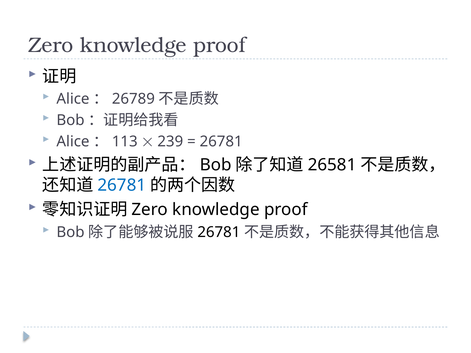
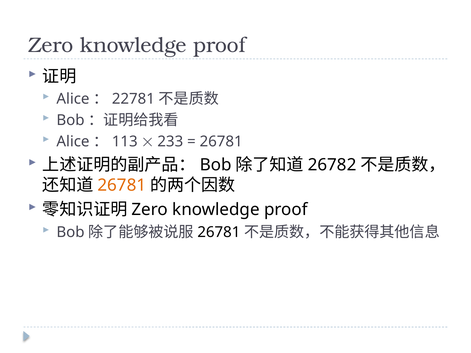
26789: 26789 -> 22781 (133, 99)
239: 239 -> 233 (170, 142)
26581: 26581 -> 26782 (332, 165)
26781 colour: blue -> orange (122, 185)
